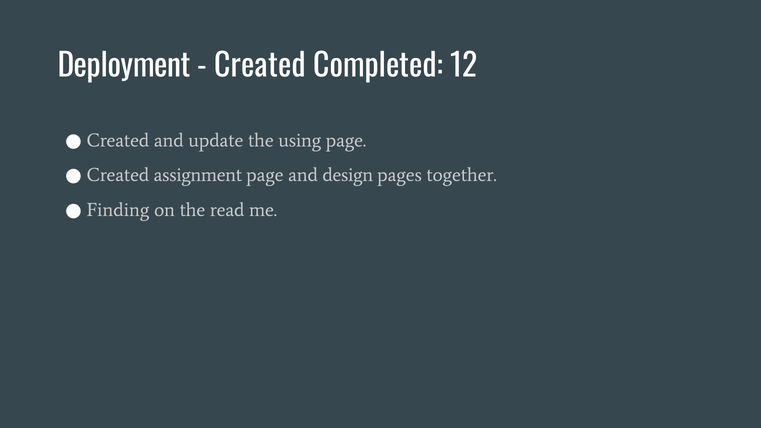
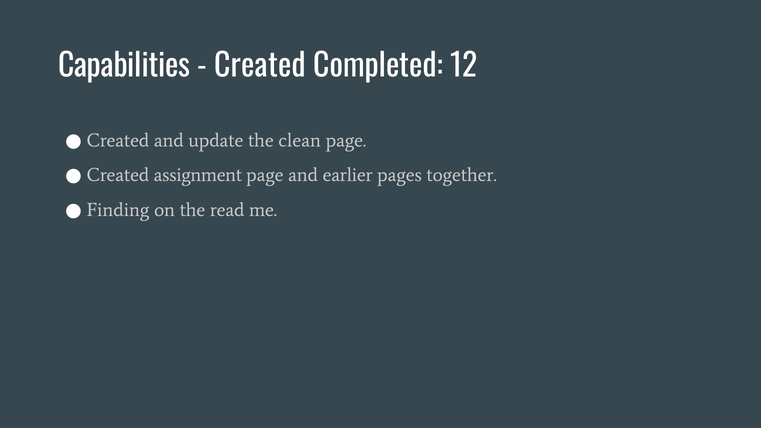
Deployment: Deployment -> Capabilities (124, 66)
using: using -> clean (300, 140)
design: design -> earlier (348, 175)
